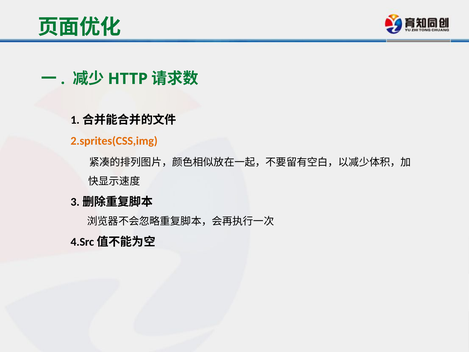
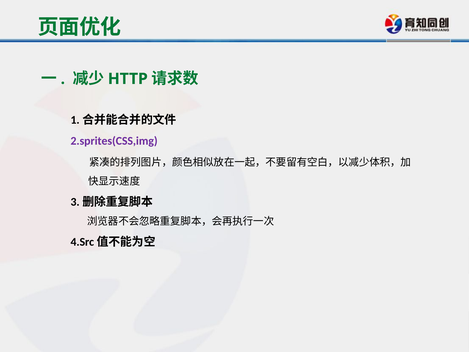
2.sprites(CSS,img colour: orange -> purple (114, 141)
